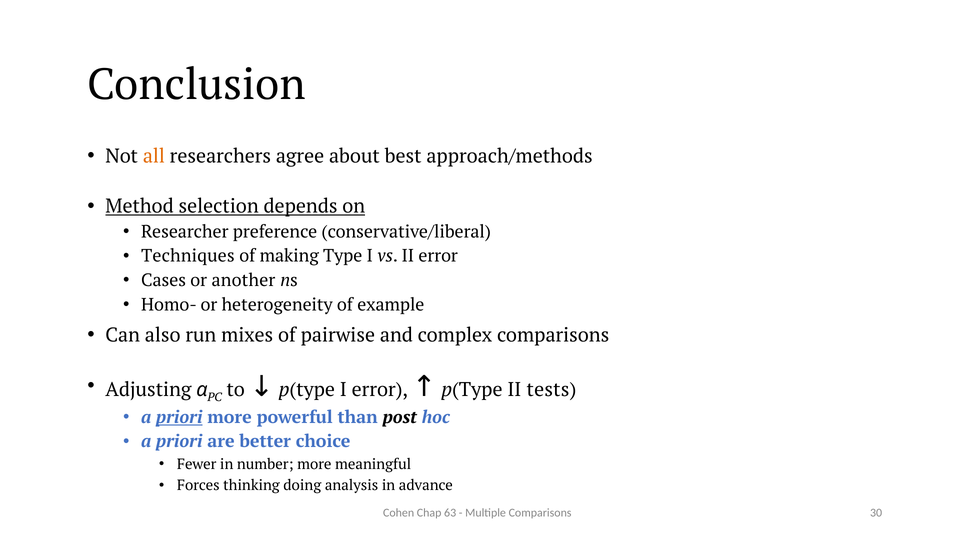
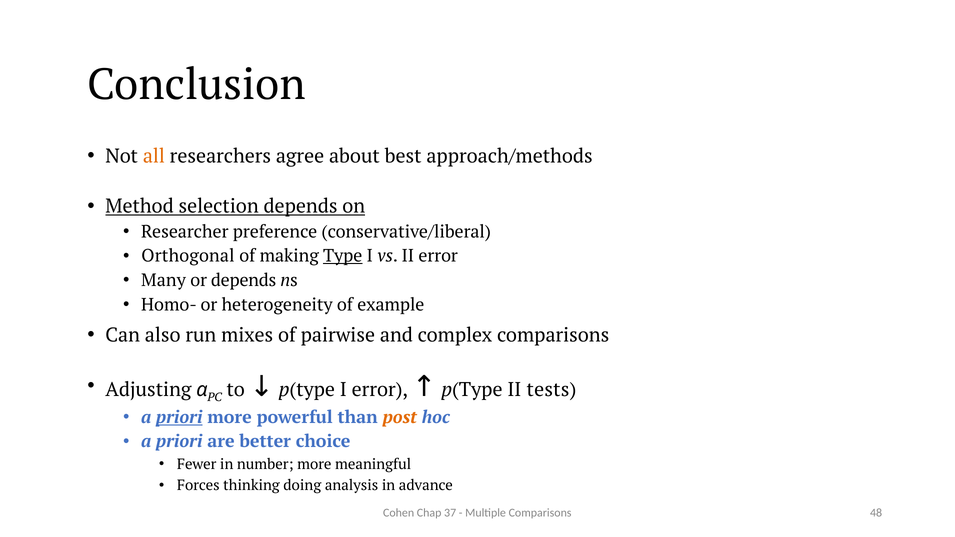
Techniques: Techniques -> Orthogonal (188, 256)
Type underline: none -> present (343, 256)
Cases: Cases -> Many (163, 280)
or another: another -> depends (244, 280)
post colour: black -> orange (400, 417)
63: 63 -> 37 (450, 513)
30: 30 -> 48 (876, 513)
